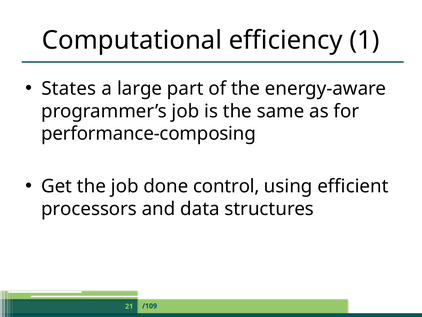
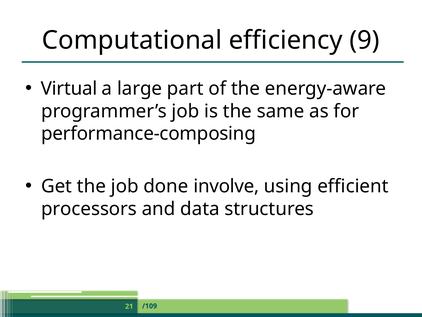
1: 1 -> 9 (365, 40)
States: States -> Virtual (69, 89)
control: control -> involve (226, 186)
